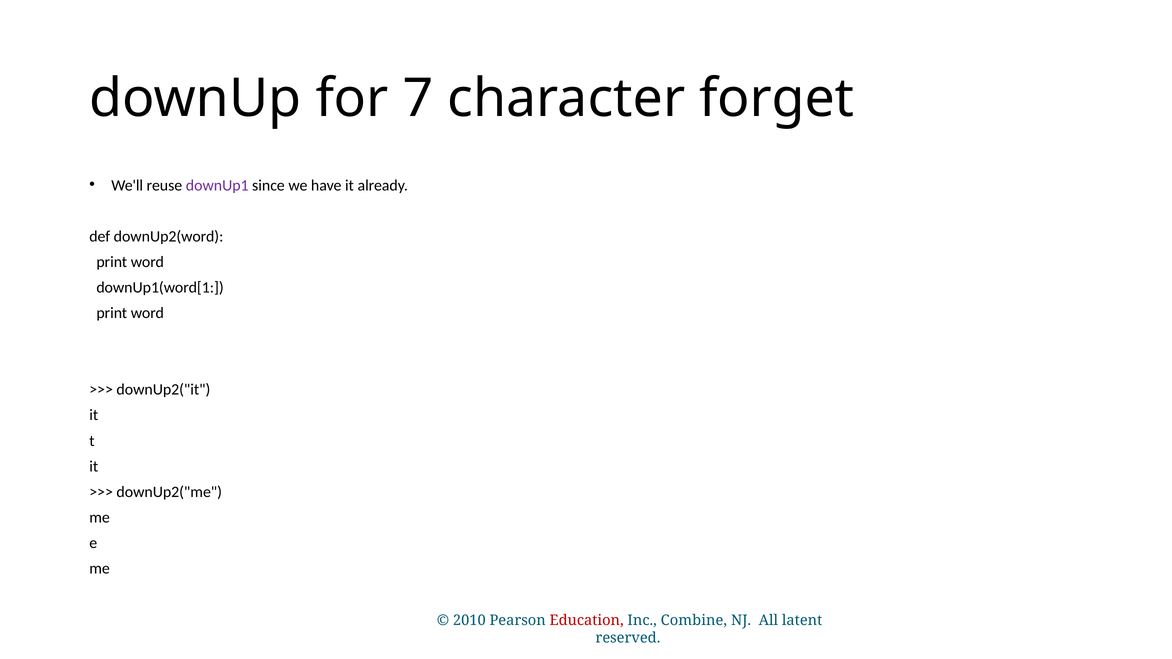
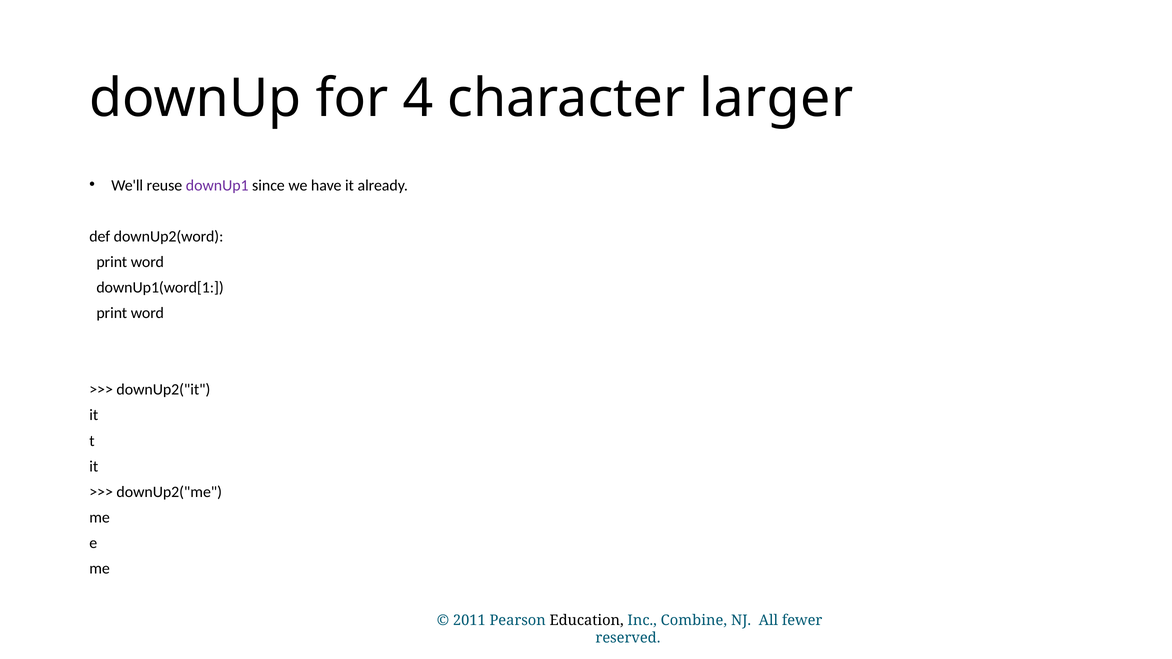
7: 7 -> 4 (418, 98)
forget: forget -> larger (776, 98)
2010: 2010 -> 2011 (469, 621)
Education colour: red -> black (587, 621)
latent: latent -> fewer (802, 621)
